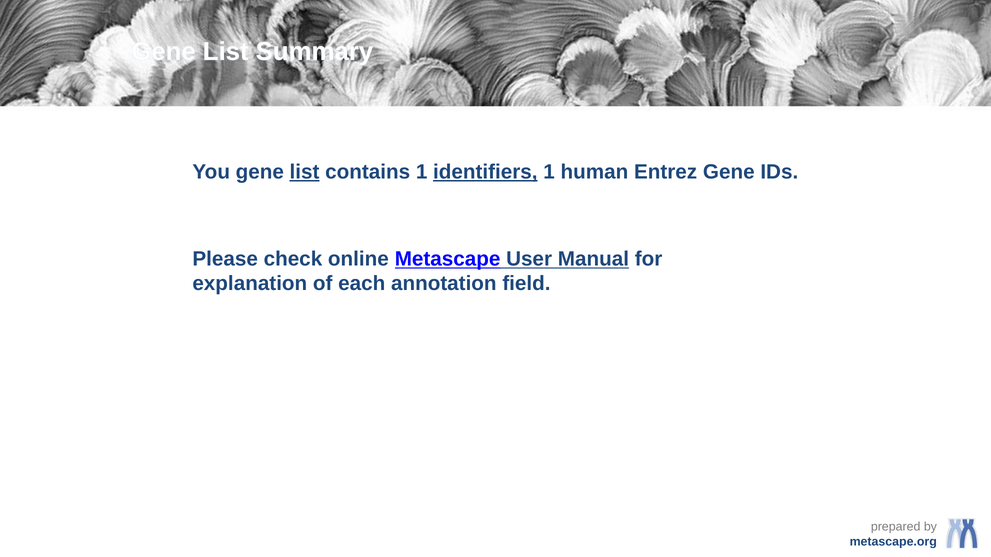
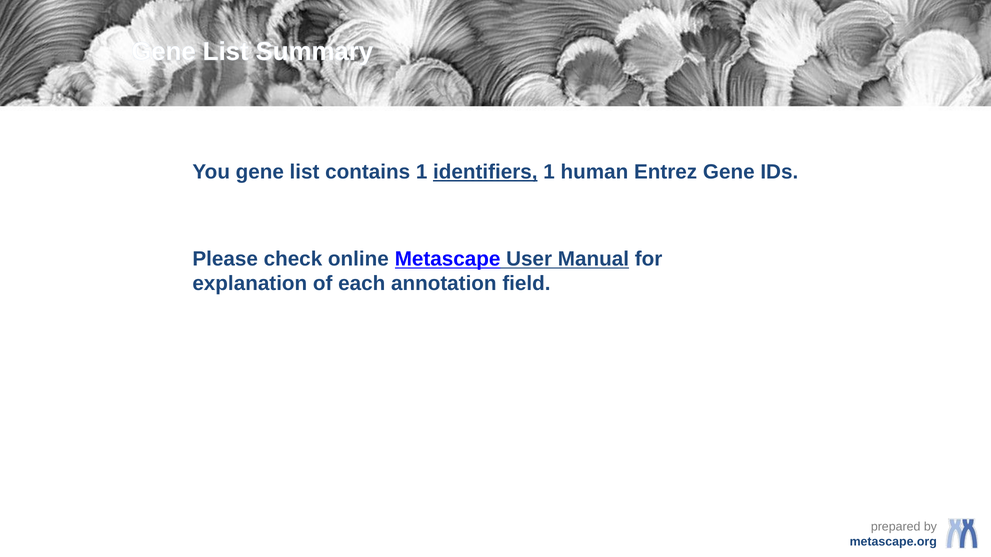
list underline: present -> none (305, 172)
